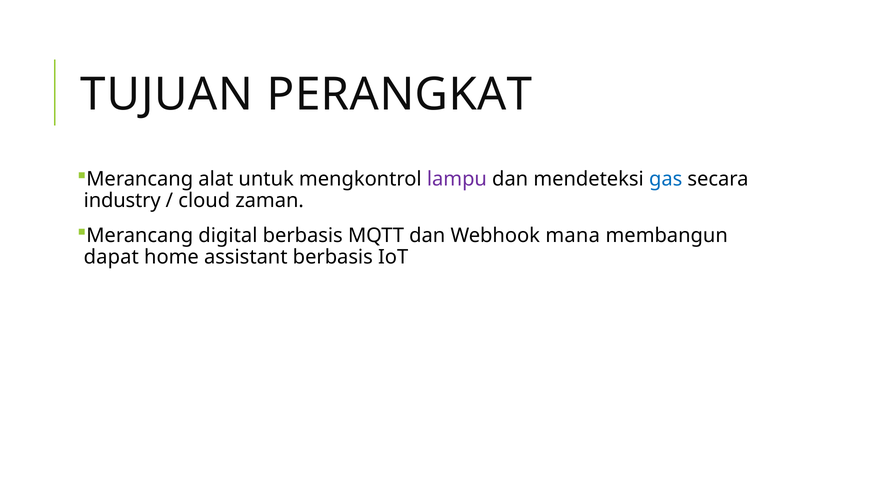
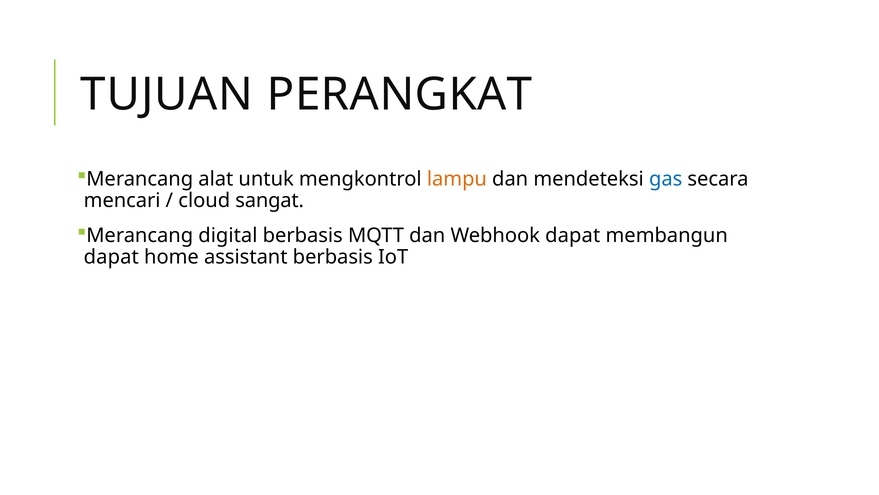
lampu colour: purple -> orange (457, 179)
industry: industry -> mencari (122, 201)
zaman: zaman -> sangat (270, 201)
Webhook mana: mana -> dapat (573, 235)
